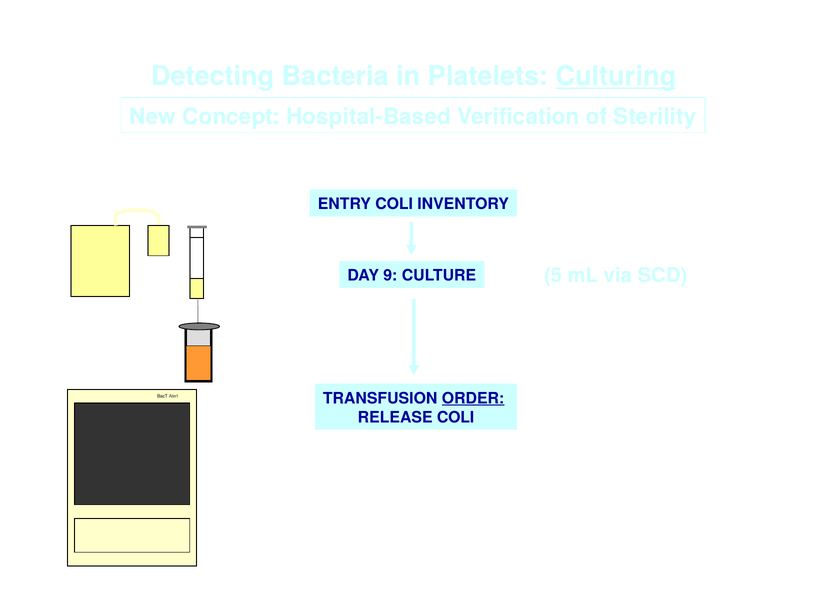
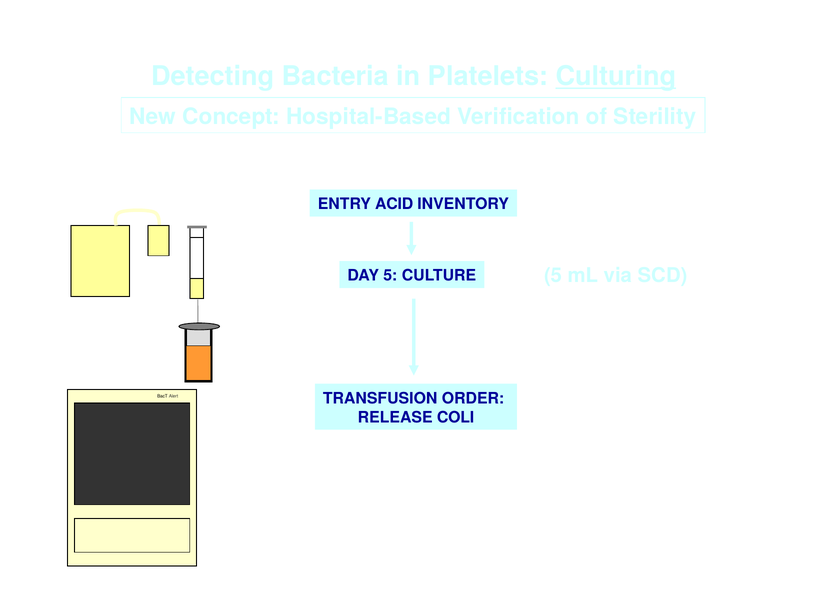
ENTRY COLI: COLI -> ACID (394, 204)
DAY 9: 9 -> 5 (390, 275)
ORDER underline: present -> none (473, 398)
